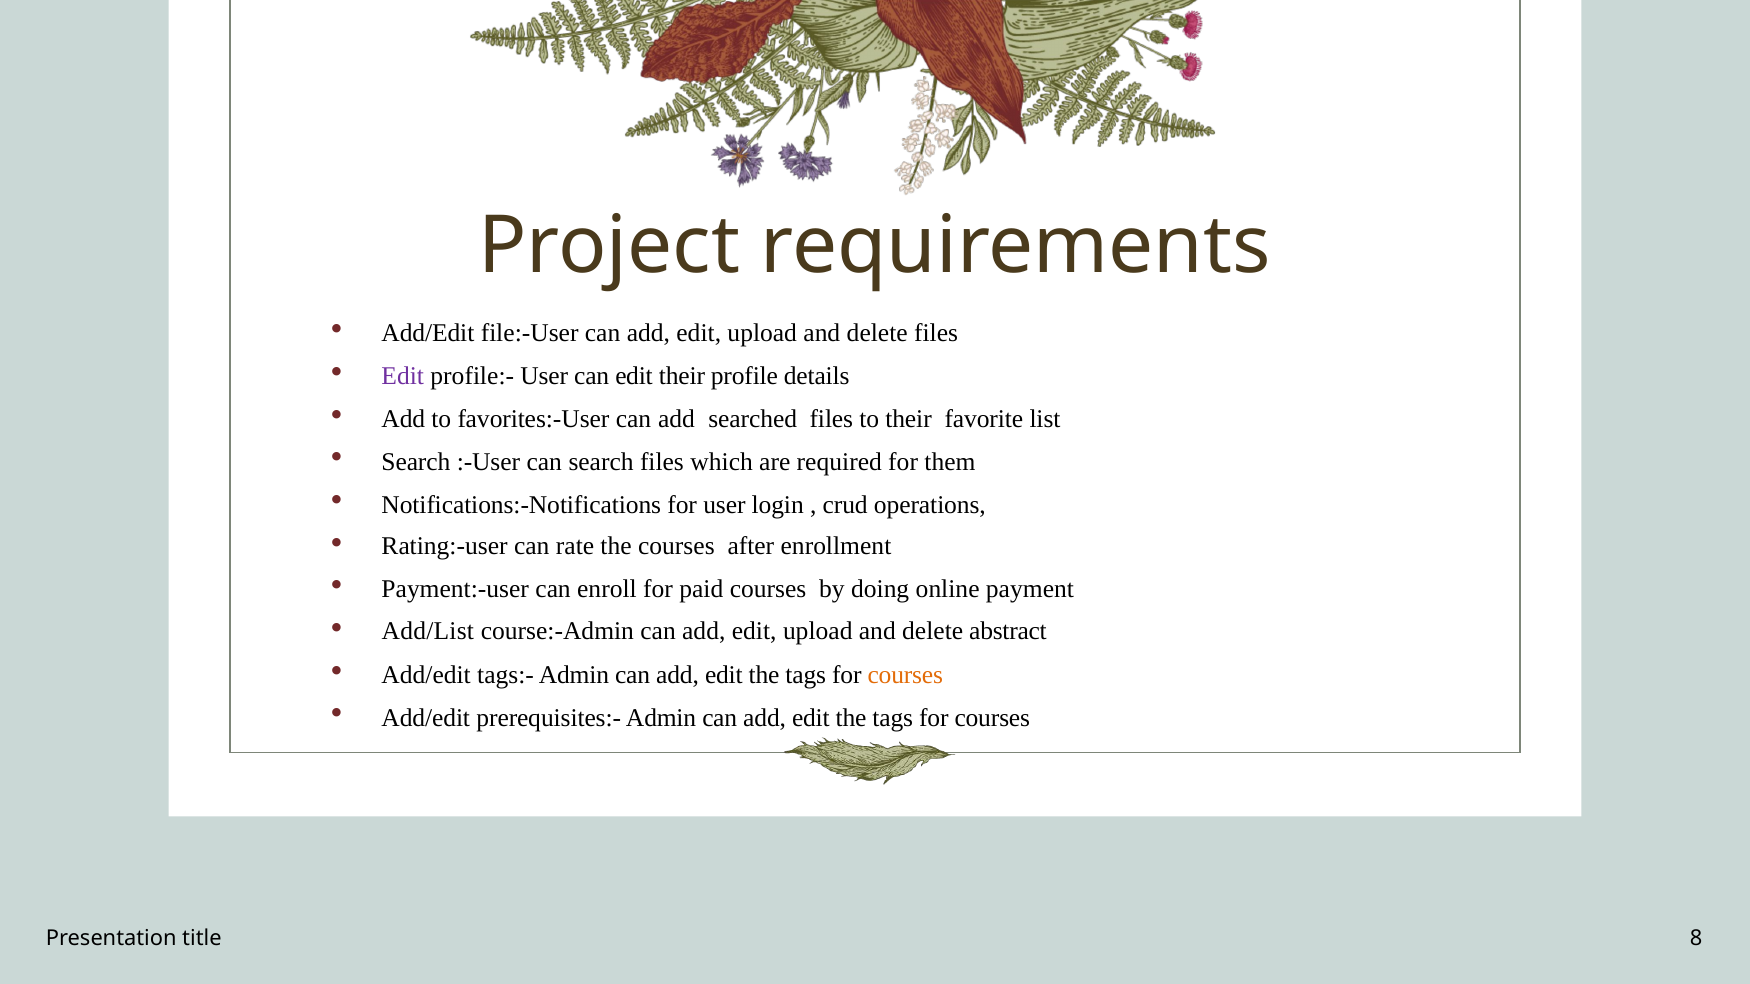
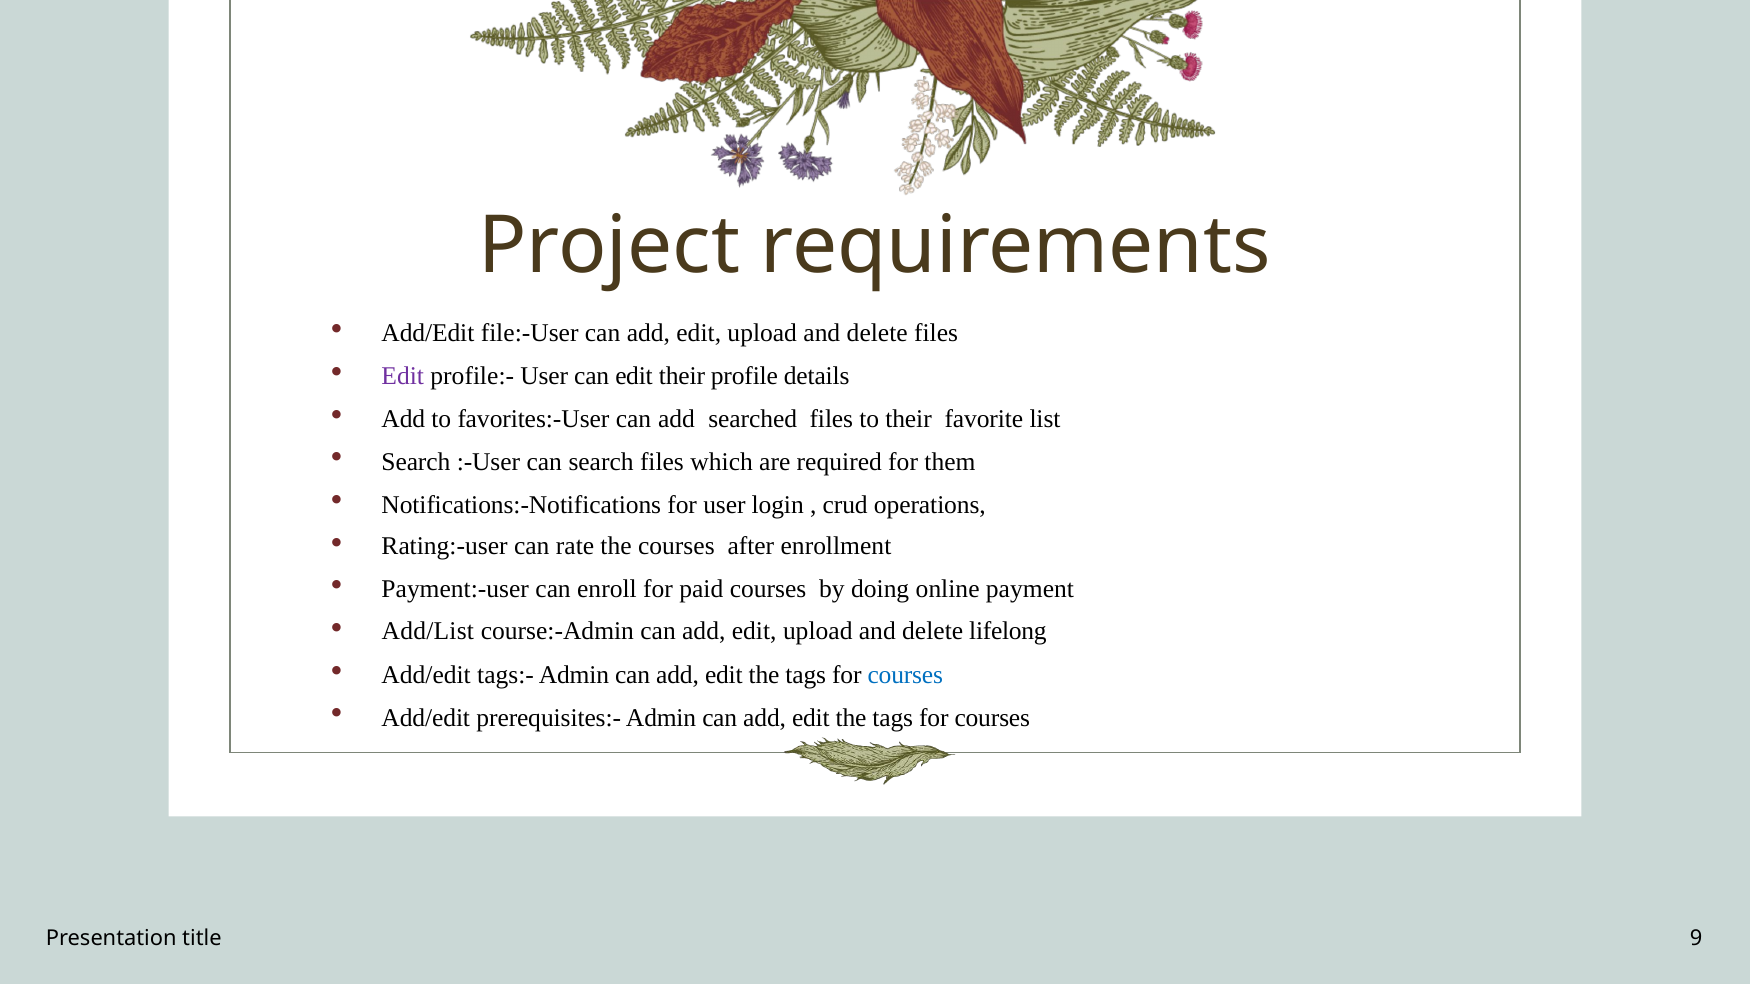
abstract: abstract -> lifelong (1008, 632)
courses colour: orange -> blue (905, 675)
8: 8 -> 9 (1696, 938)
